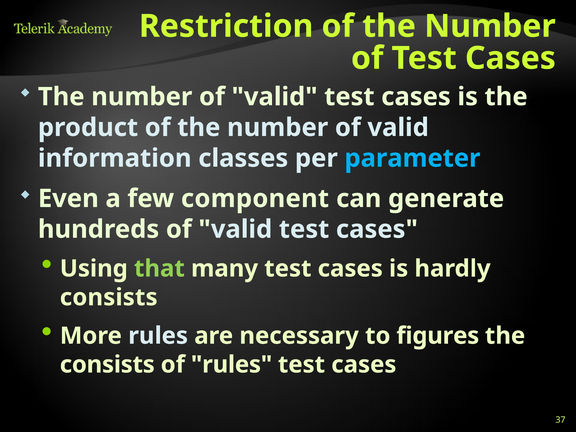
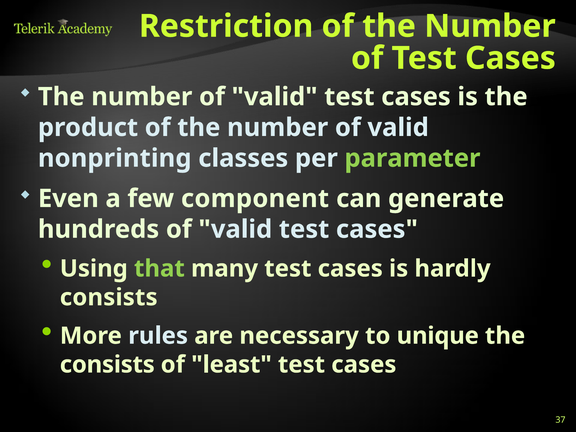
information: information -> nonprinting (115, 158)
parameter colour: light blue -> light green (412, 158)
figures: figures -> unique (438, 336)
of rules: rules -> least (231, 365)
